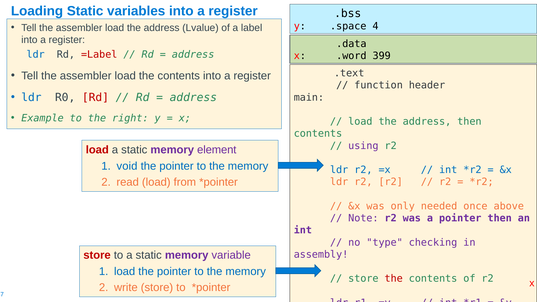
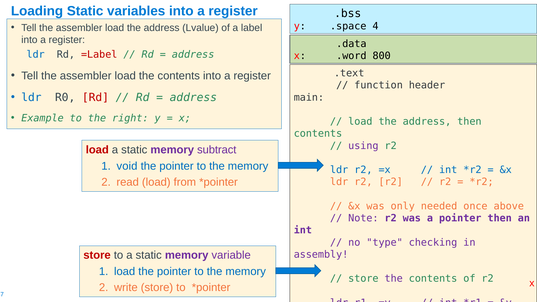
399: 399 -> 800 (382, 56)
element: element -> subtract (217, 150)
the colour: red -> purple (394, 279)
